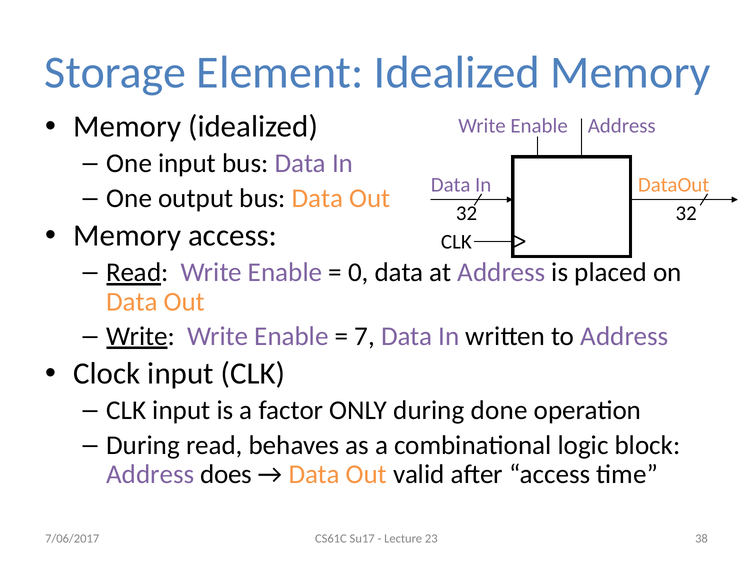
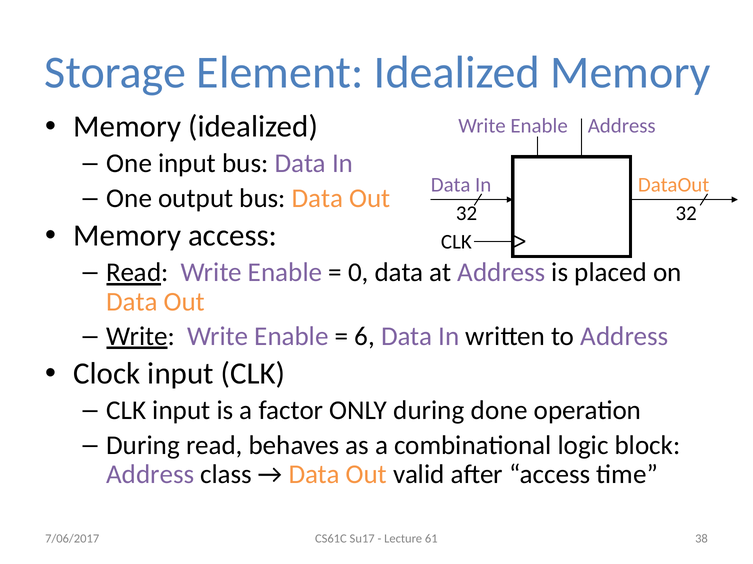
7: 7 -> 6 (365, 337)
does: does -> class (226, 475)
23: 23 -> 61 (431, 539)
